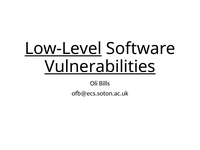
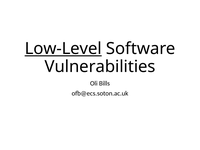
Vulnerabilities underline: present -> none (100, 67)
